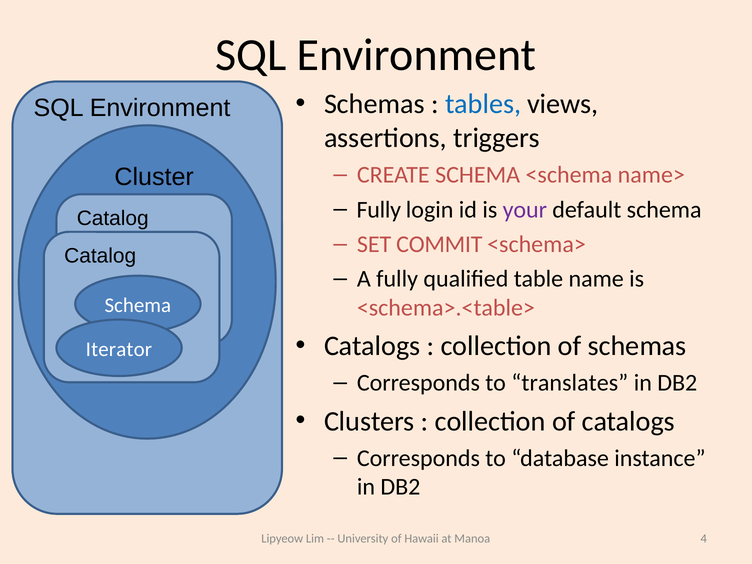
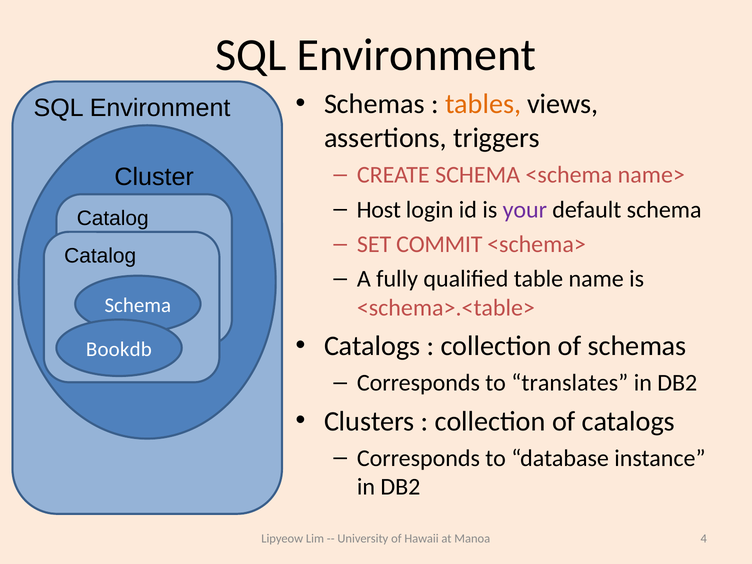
tables colour: blue -> orange (483, 104)
Fully: Fully -> Host (379, 210)
Iterator: Iterator -> Bookdb (119, 349)
